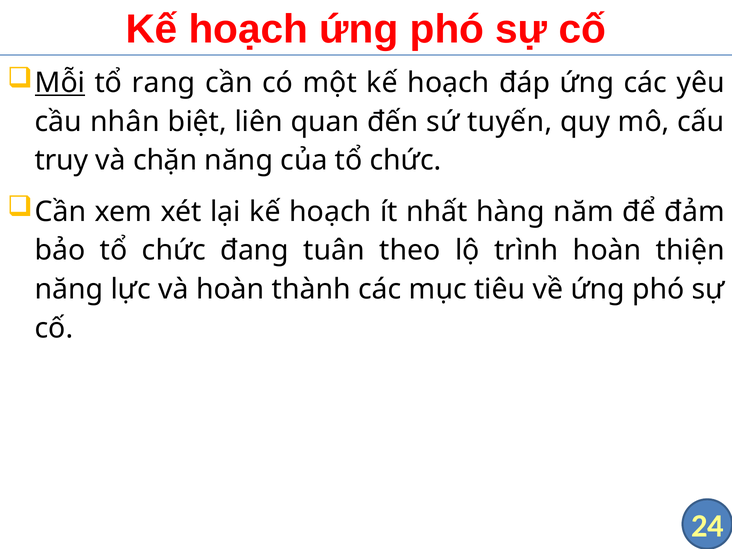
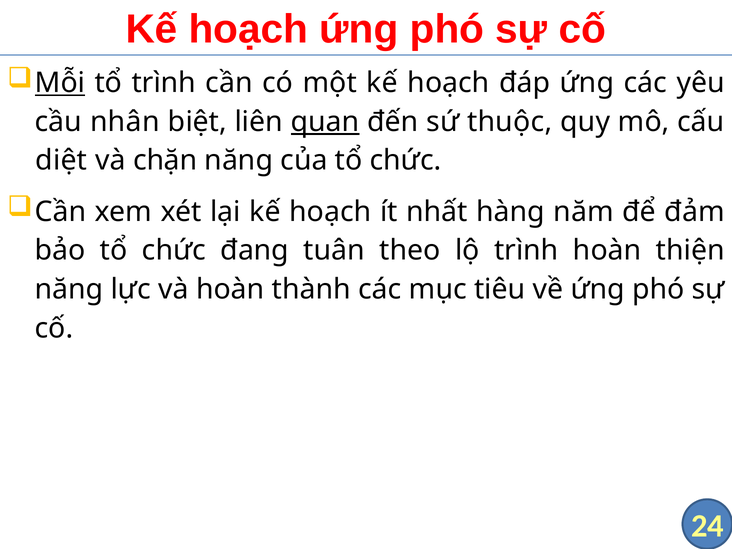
tổ rang: rang -> trình (164, 83)
quan underline: none -> present (325, 122)
tuyến: tuyến -> thuộc (510, 122)
truy: truy -> diệt (61, 161)
